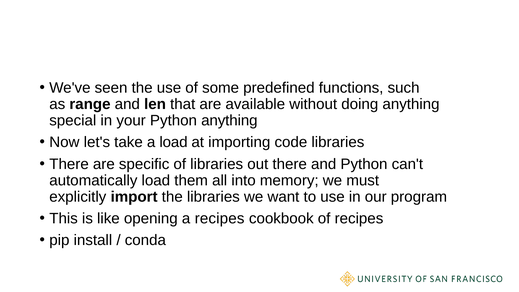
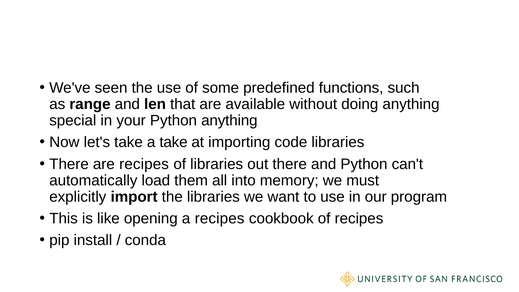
a load: load -> take (174, 142)
are specific: specific -> recipes (144, 164)
